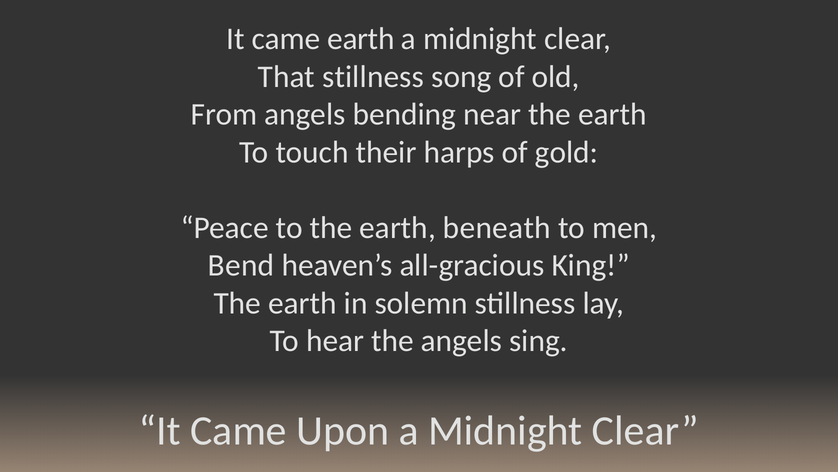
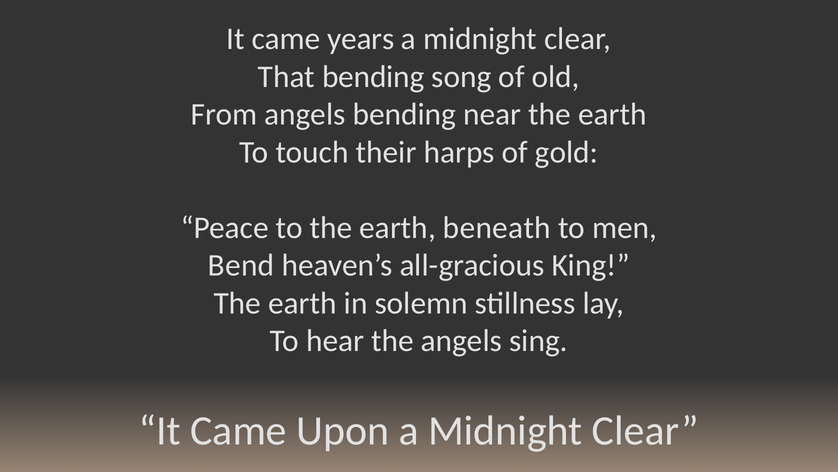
came earth: earth -> years (361, 39)
That stillness: stillness -> bending (373, 77)
